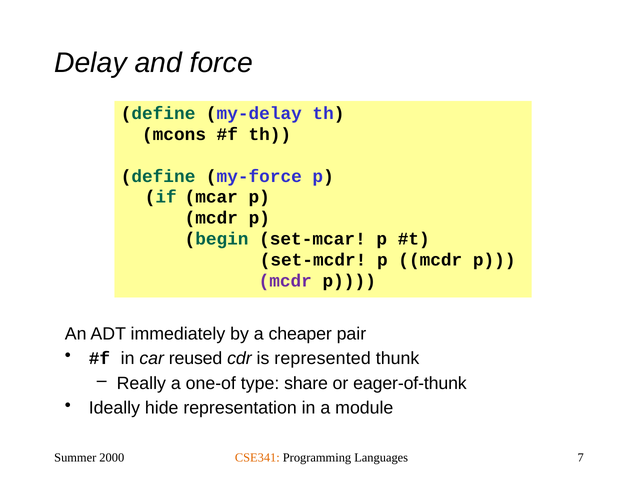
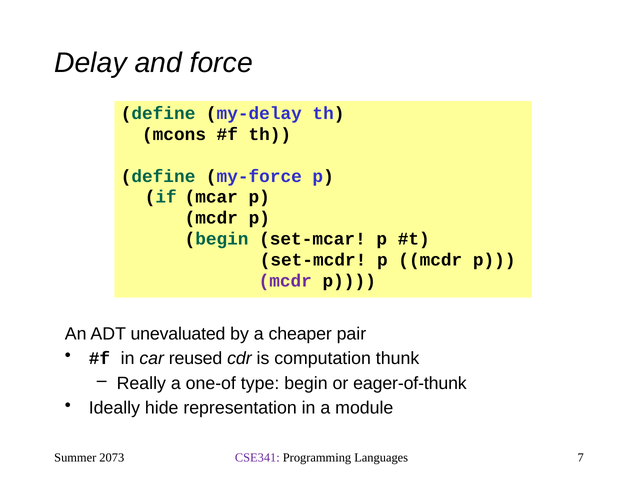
immediately: immediately -> unevaluated (178, 334)
represented: represented -> computation (323, 359)
type share: share -> begin (306, 384)
2000: 2000 -> 2073 (112, 458)
CSE341 colour: orange -> purple (257, 458)
